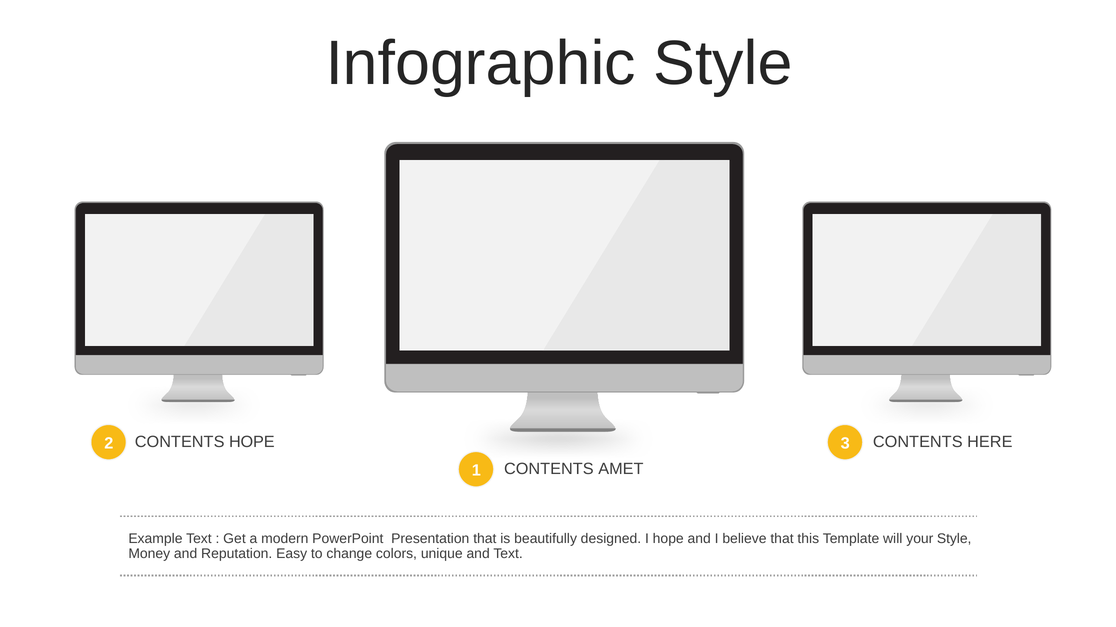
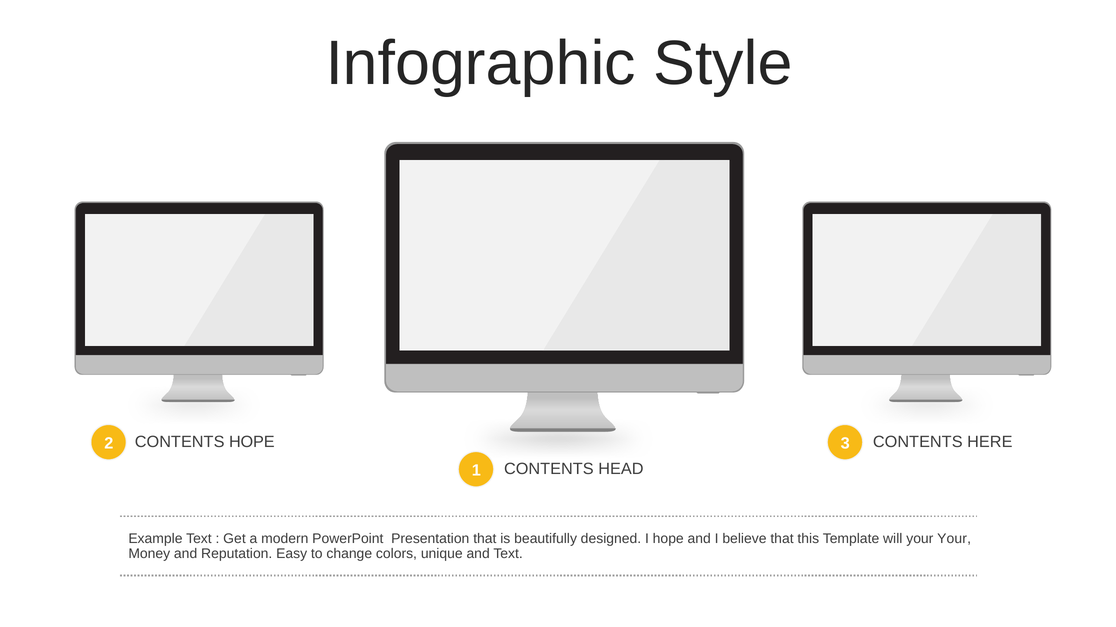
AMET: AMET -> HEAD (621, 470)
your Style: Style -> Your (954, 539)
